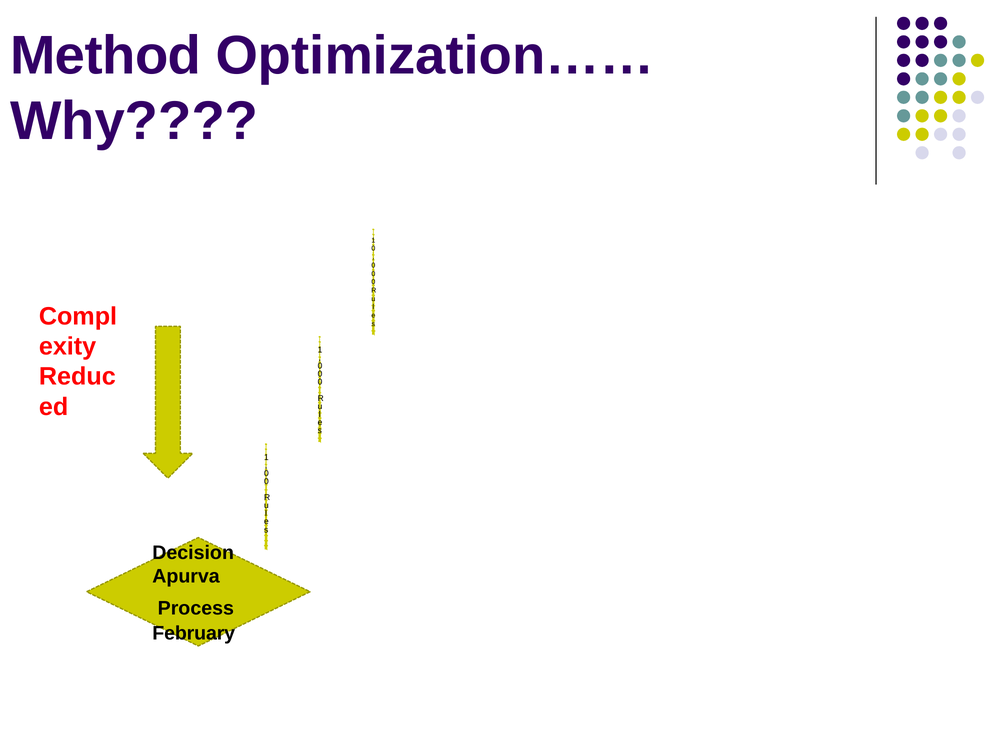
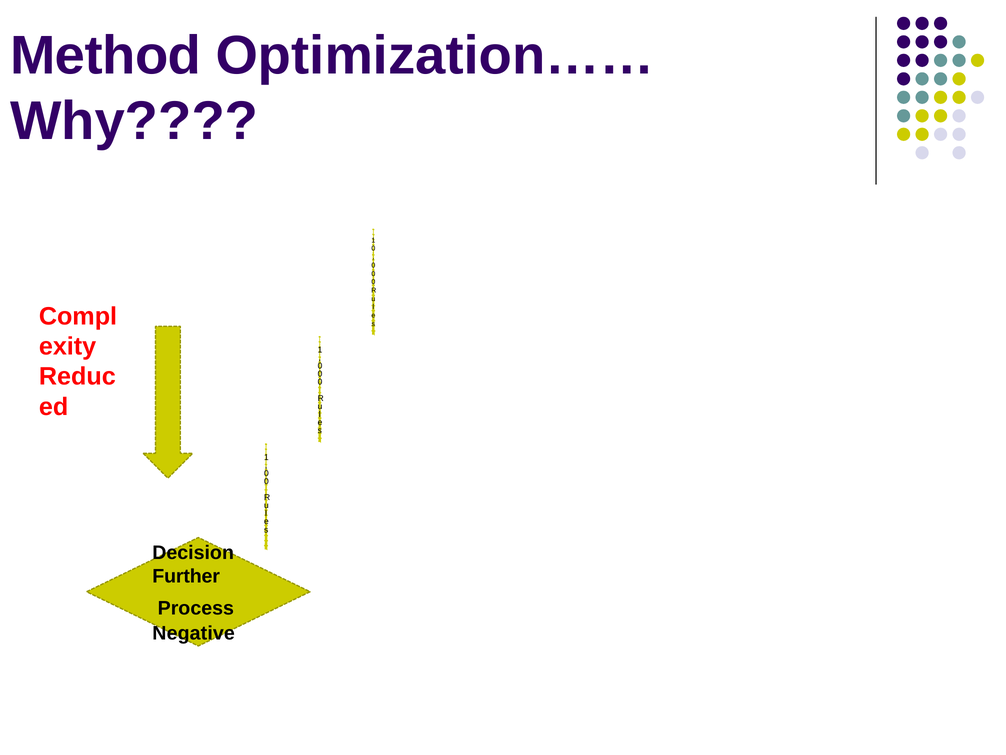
Apurva: Apurva -> Further (186, 576)
February: February -> Negative (194, 633)
